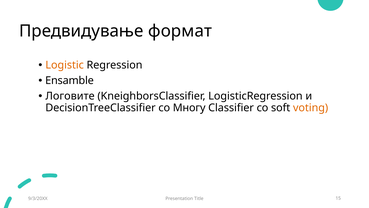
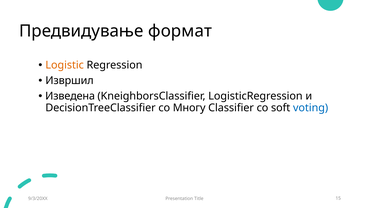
Ensamble: Ensamble -> Извршил (69, 80)
Логовите: Логовите -> Изведена (70, 96)
voting colour: orange -> blue (311, 108)
